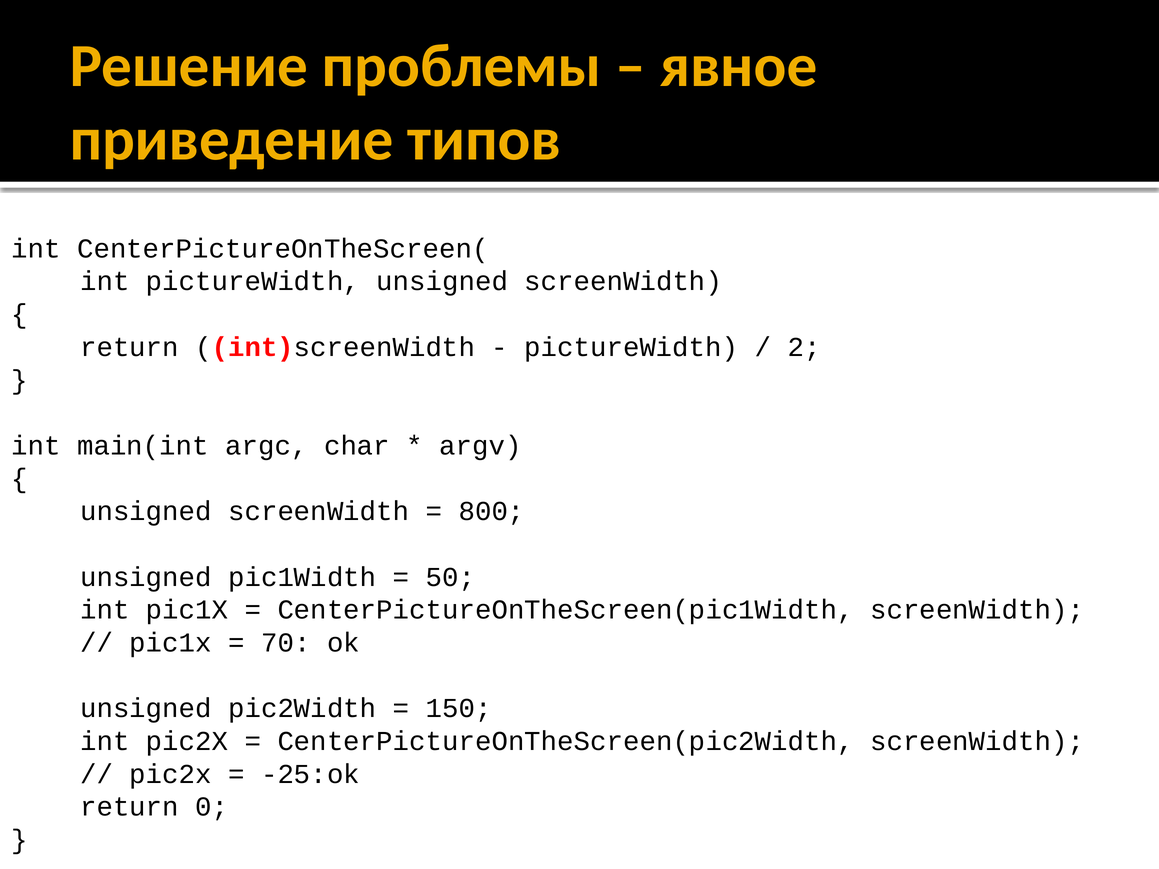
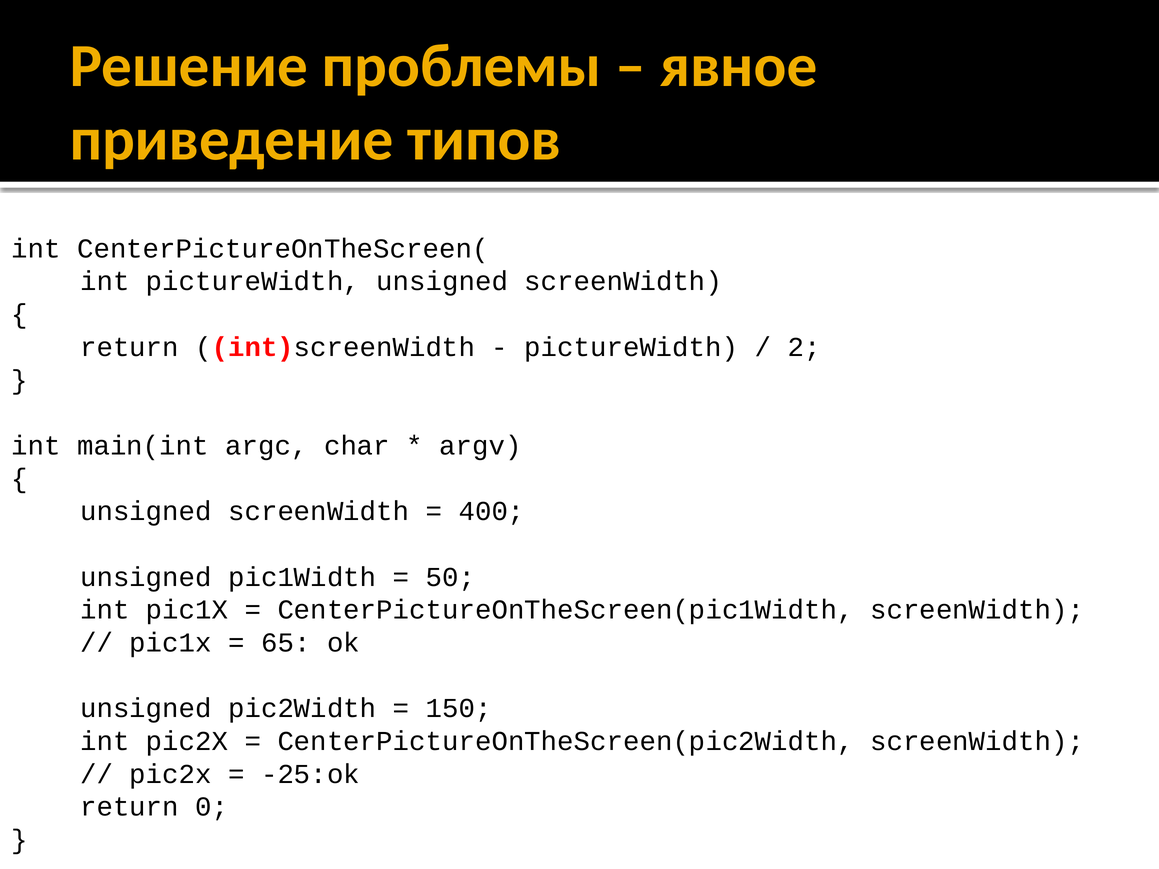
800: 800 -> 400 (491, 512)
70: 70 -> 65 (286, 643)
